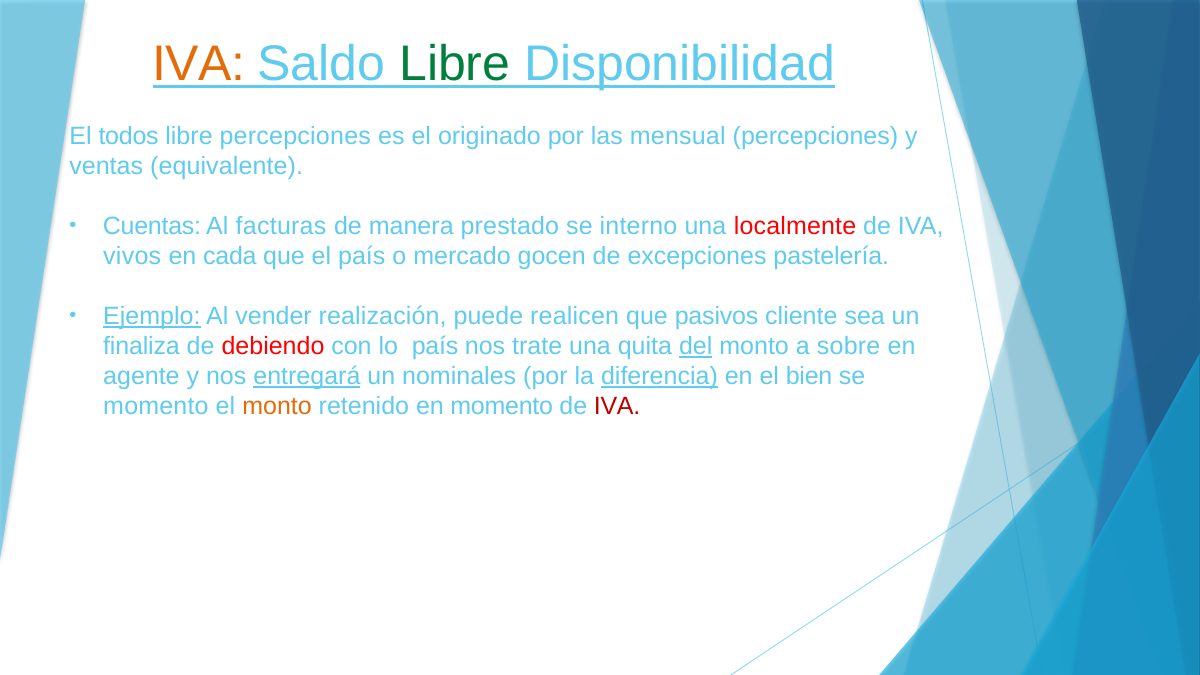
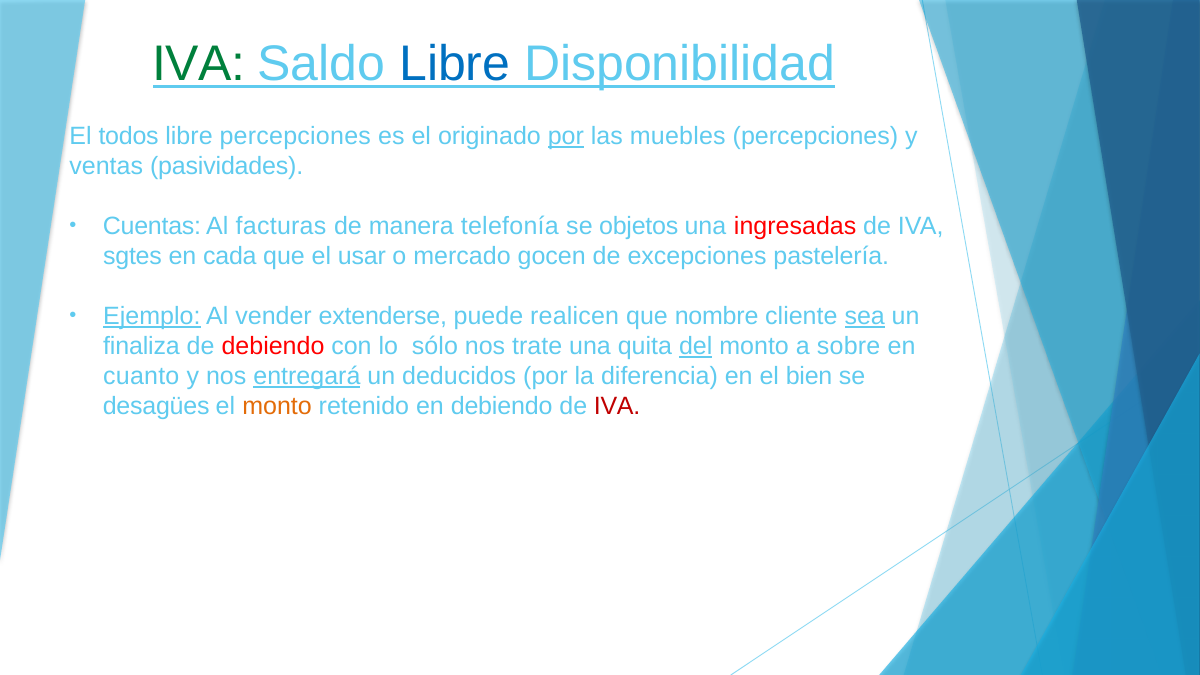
IVA colour: orange -> green (199, 64)
Libre colour: green -> blue (455, 64)
por underline: none -> present (566, 136)
mensual: mensual -> muebles (678, 136)
equivalente: equivalente -> pasividades (227, 166)
prestado: prestado -> telefonía (510, 226)
interno: interno -> objetos (639, 226)
localmente: localmente -> ingresadas (795, 226)
vivos: vivos -> sgtes (132, 256)
el país: país -> usar (362, 256)
realización: realización -> extenderse (383, 316)
pasivos: pasivos -> nombre (717, 316)
sea underline: none -> present (865, 316)
lo país: país -> sólo (435, 346)
agente: agente -> cuanto (141, 376)
nominales: nominales -> deducidos (459, 376)
diferencia underline: present -> none (659, 376)
momento: momento -> desagües (156, 406)
en momento: momento -> debiendo (502, 406)
